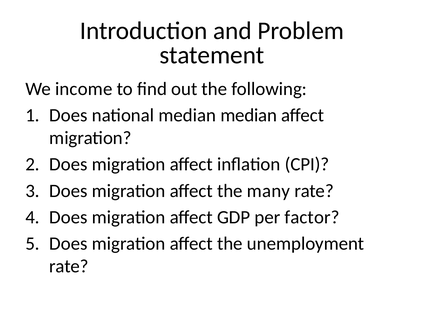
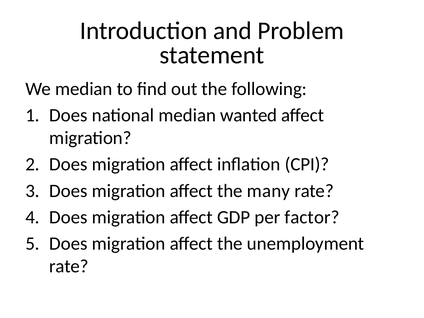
We income: income -> median (84, 89)
median median: median -> wanted (249, 115)
